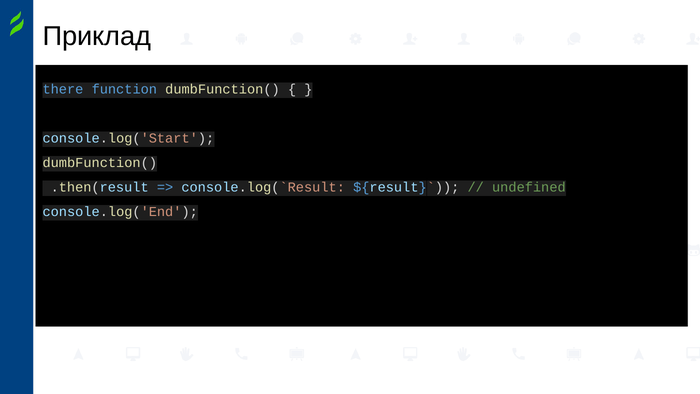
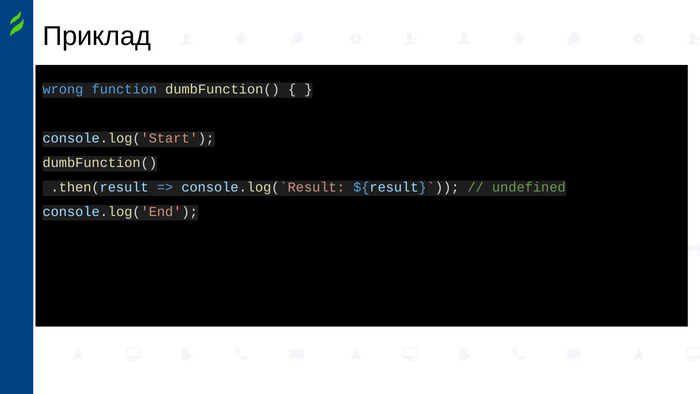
there: there -> wrong (63, 89)
